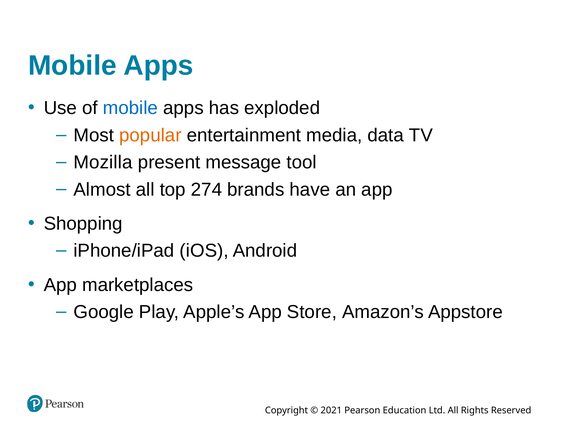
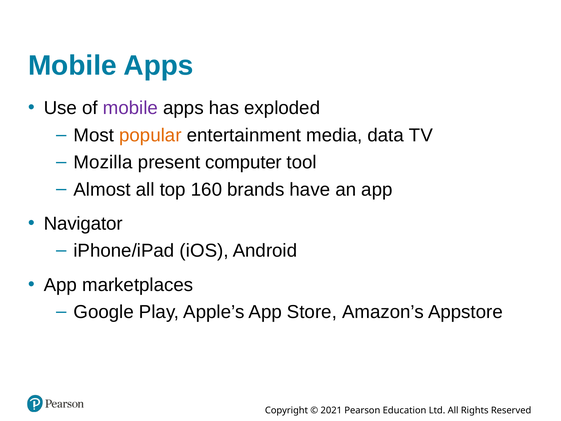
mobile colour: blue -> purple (130, 108)
message: message -> computer (243, 162)
274: 274 -> 160 (207, 189)
Shopping: Shopping -> Navigator (83, 224)
